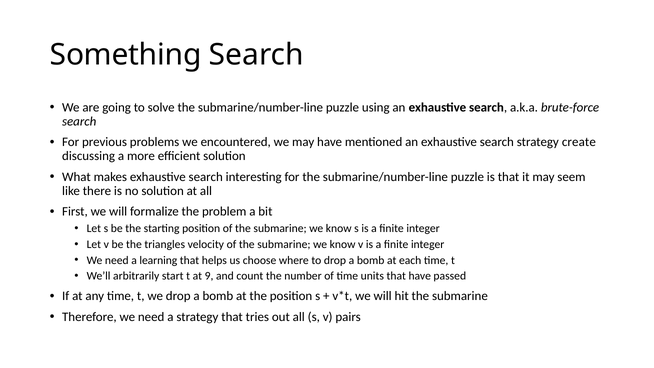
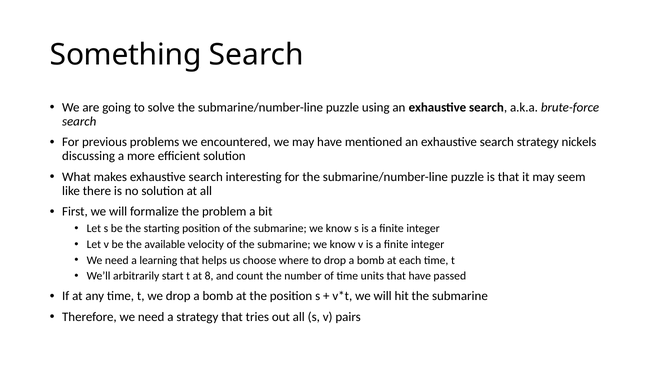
create: create -> nickels (579, 142)
triangles: triangles -> available (165, 244)
9: 9 -> 8 (209, 276)
